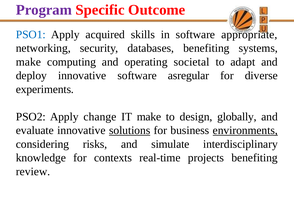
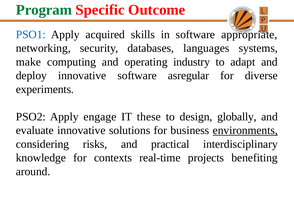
Program colour: purple -> green (44, 10)
databases benefiting: benefiting -> languages (206, 48)
societal: societal -> industry (192, 62)
change: change -> engage (100, 117)
IT make: make -> these (149, 117)
solutions underline: present -> none (130, 131)
simulate: simulate -> practical (170, 144)
review: review -> around (33, 172)
